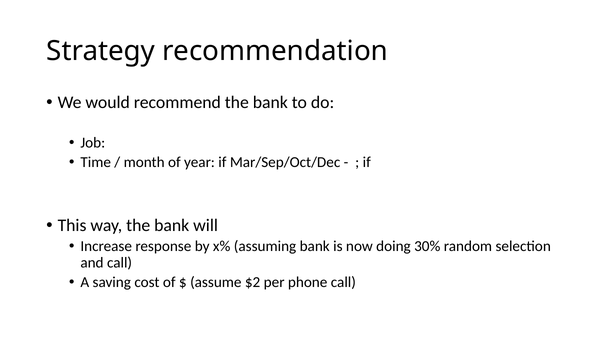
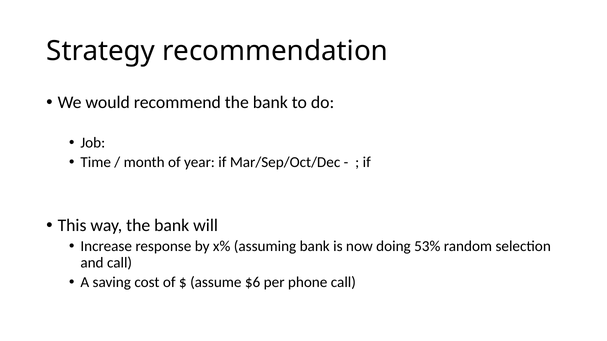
30%: 30% -> 53% (427, 247)
$2: $2 -> $6 (253, 283)
